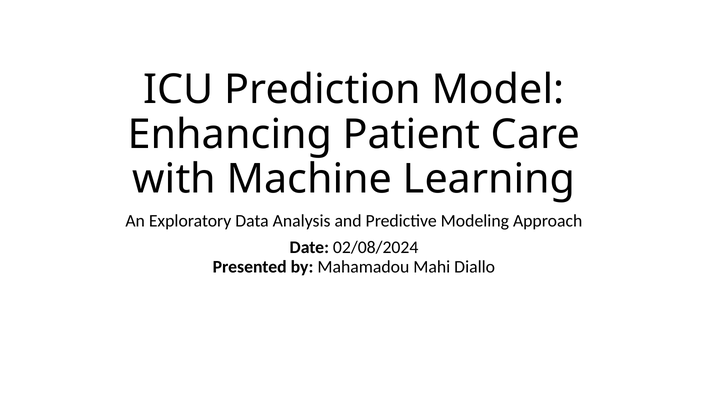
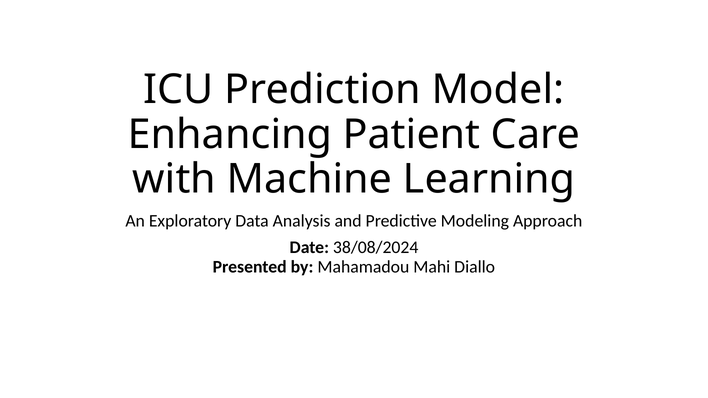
02/08/2024: 02/08/2024 -> 38/08/2024 (376, 248)
